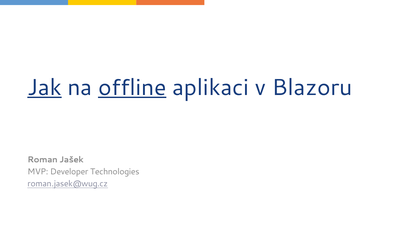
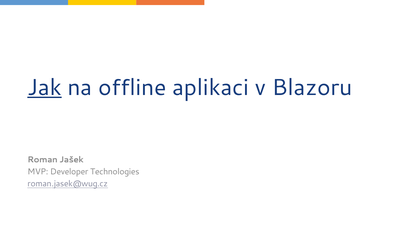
offline underline: present -> none (132, 88)
